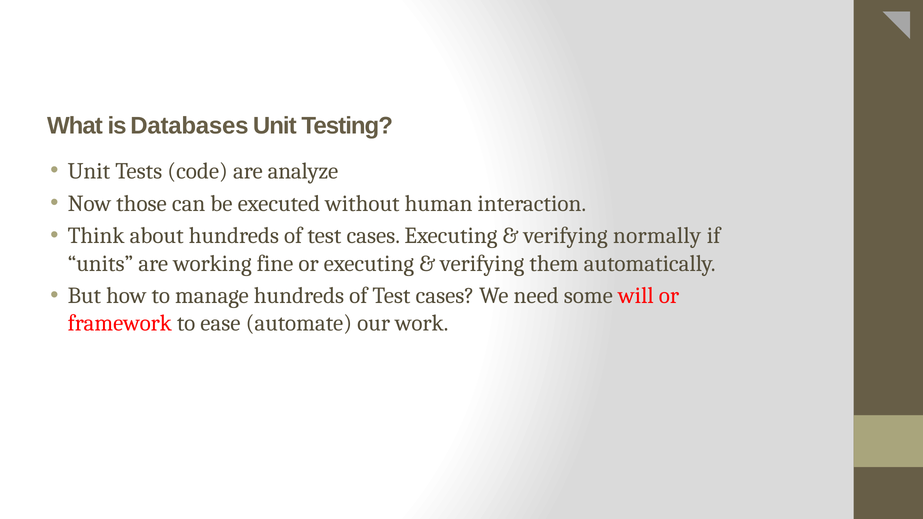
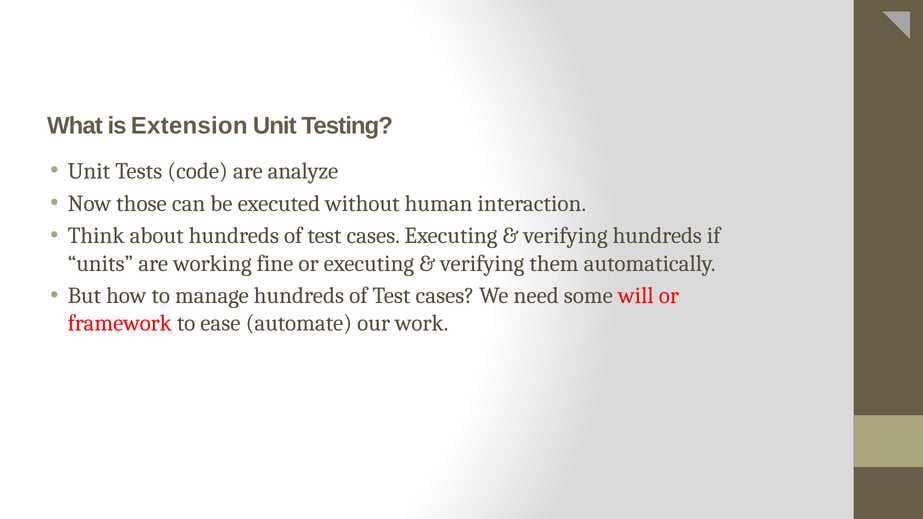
Databases: Databases -> Extension (189, 126)
verifying normally: normally -> hundreds (657, 236)
